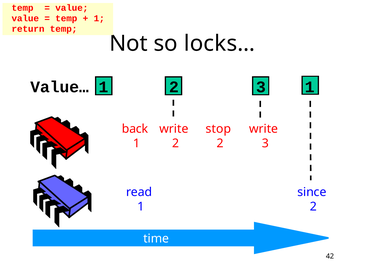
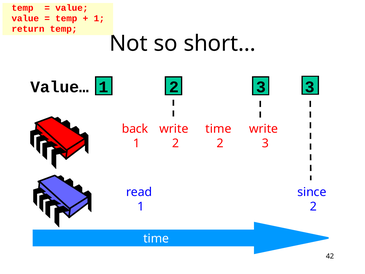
locks…: locks… -> short… (220, 44)
3 1: 1 -> 3 (310, 87)
stop: stop -> time (218, 129)
